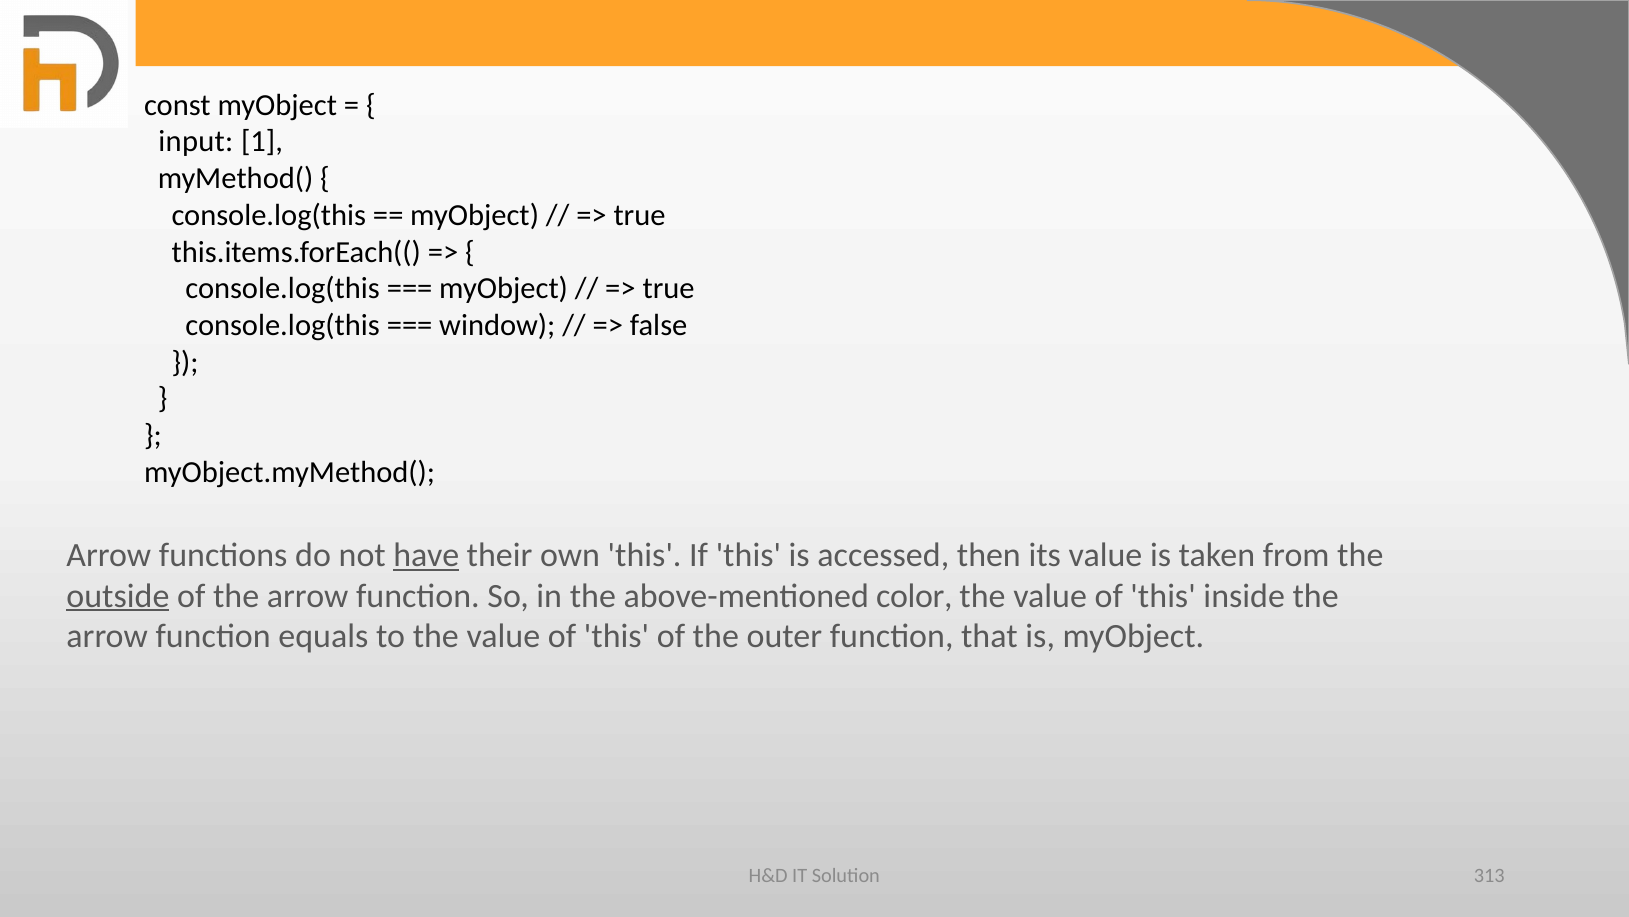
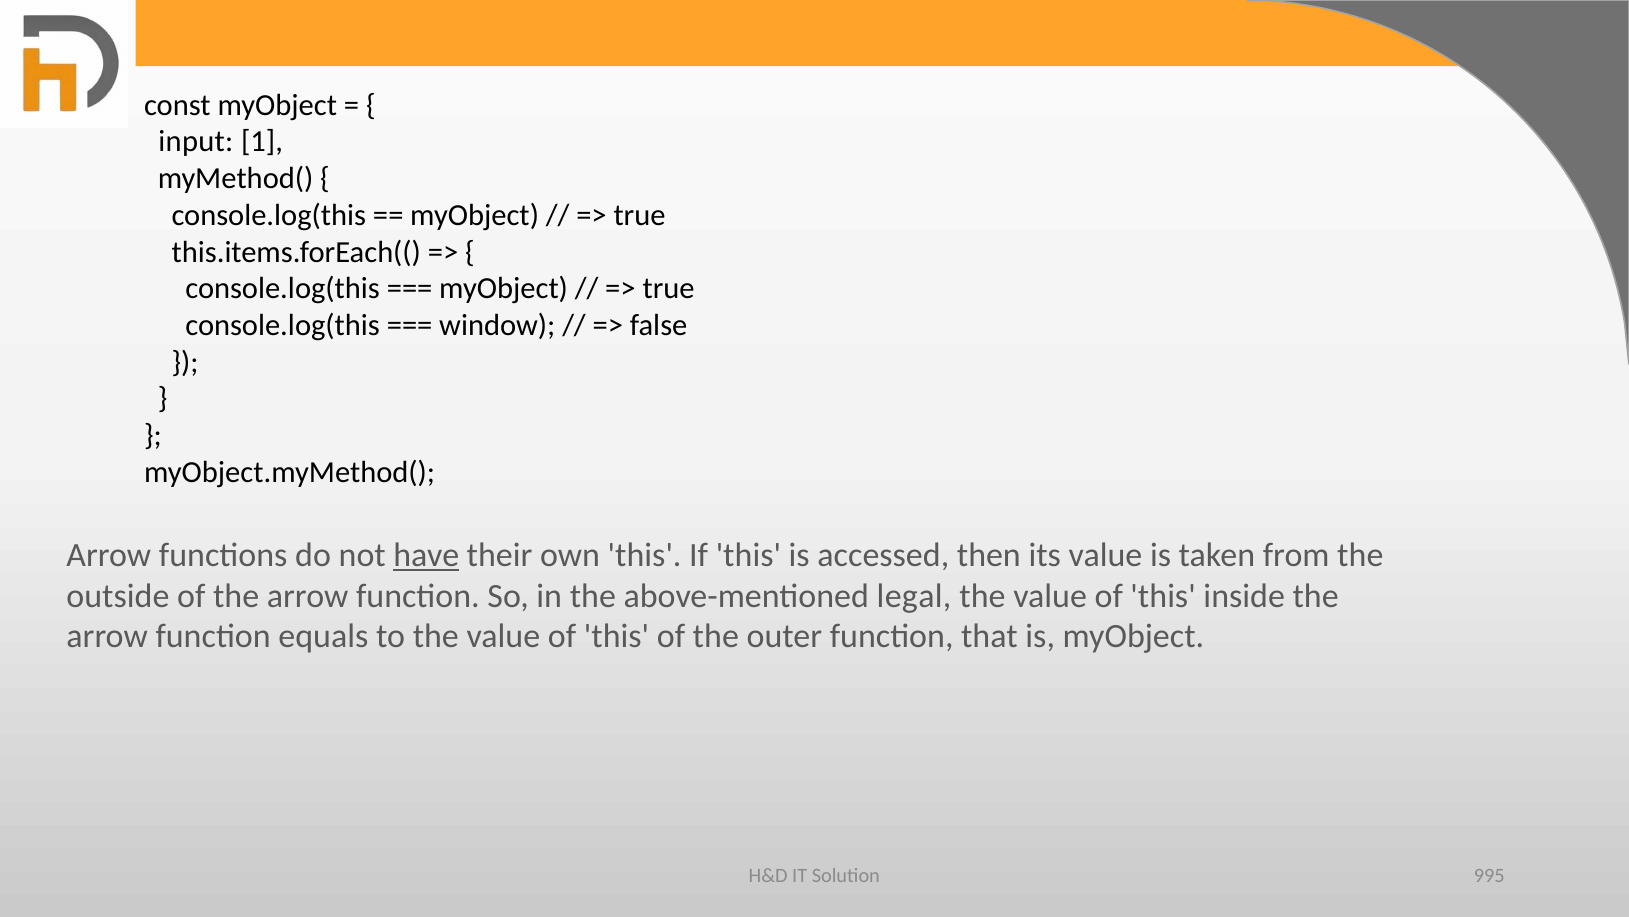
outside underline: present -> none (118, 595)
color: color -> legal (914, 595)
313: 313 -> 995 (1489, 875)
